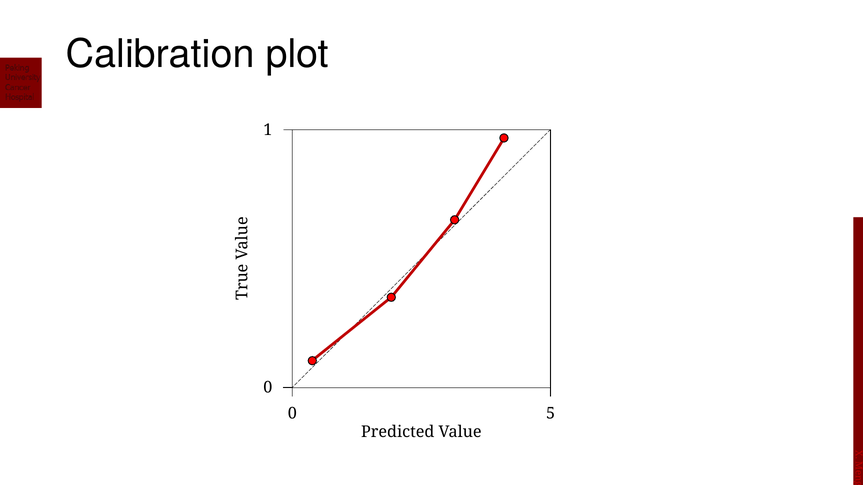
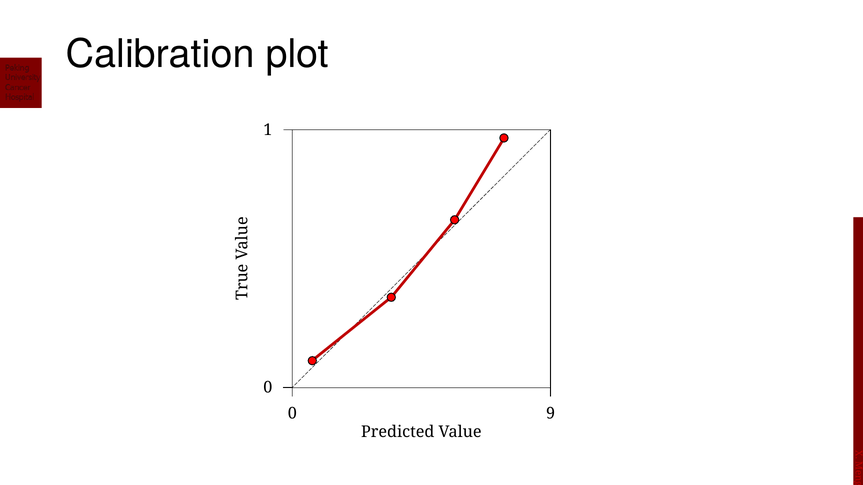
5: 5 -> 9 (551, 414)
